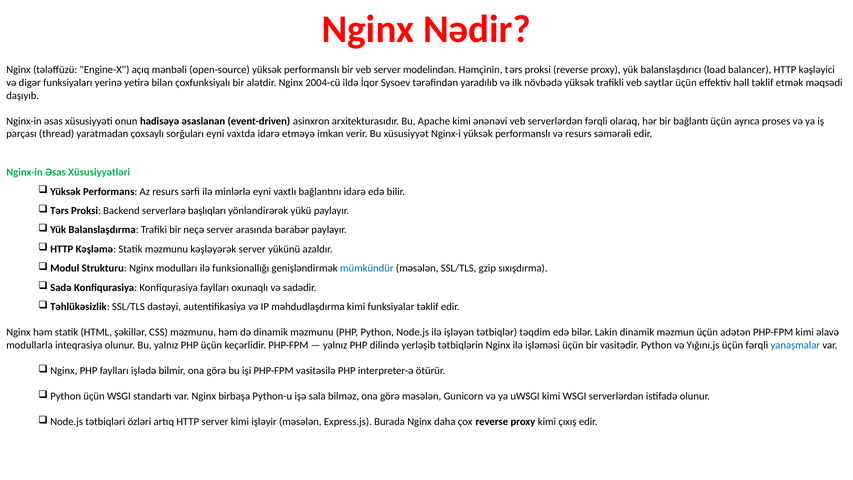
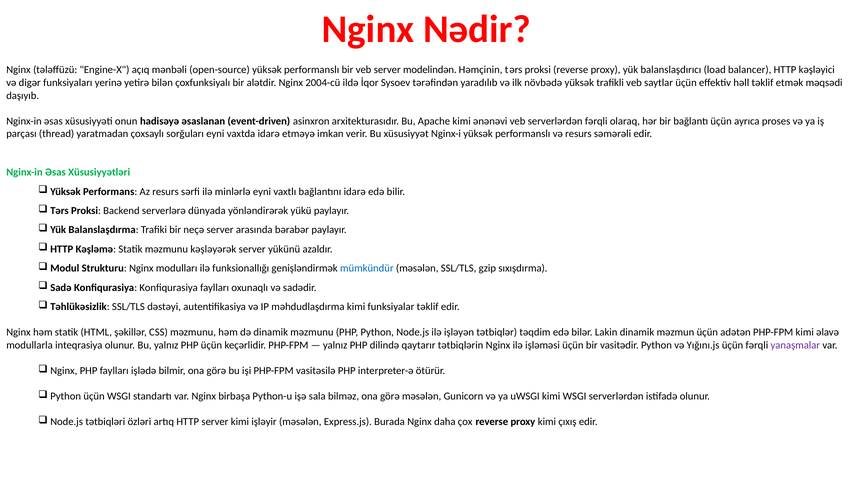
başlıqları: başlıqları -> dünyada (207, 211)
yerləşib: yerləşib -> qaytarır (419, 345)
yanaşmalar colour: blue -> purple (795, 345)
